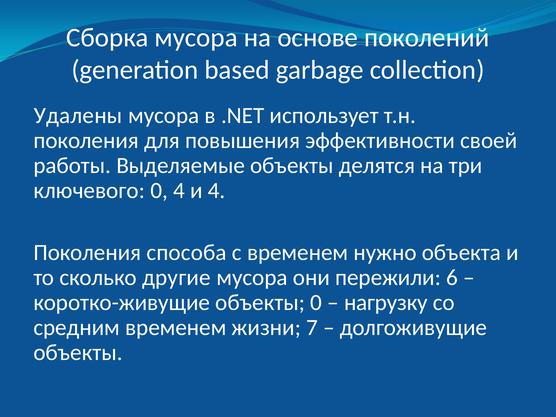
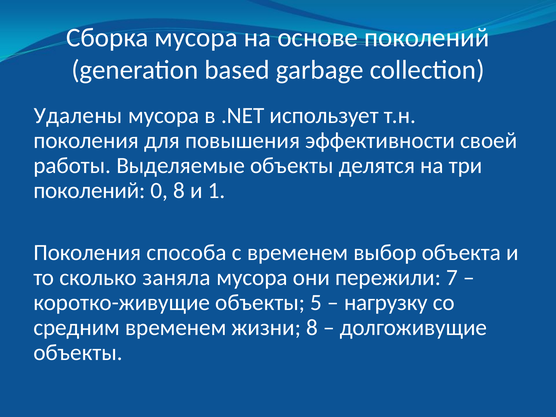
ключевого: ключевого -> поколений (89, 191)
0 4: 4 -> 8 (179, 191)
и 4: 4 -> 1 (217, 191)
нужно: нужно -> выбор (385, 252)
другие: другие -> заняла (176, 277)
6: 6 -> 7 (452, 277)
объекты 0: 0 -> 5 (316, 302)
жизни 7: 7 -> 8 (312, 327)
